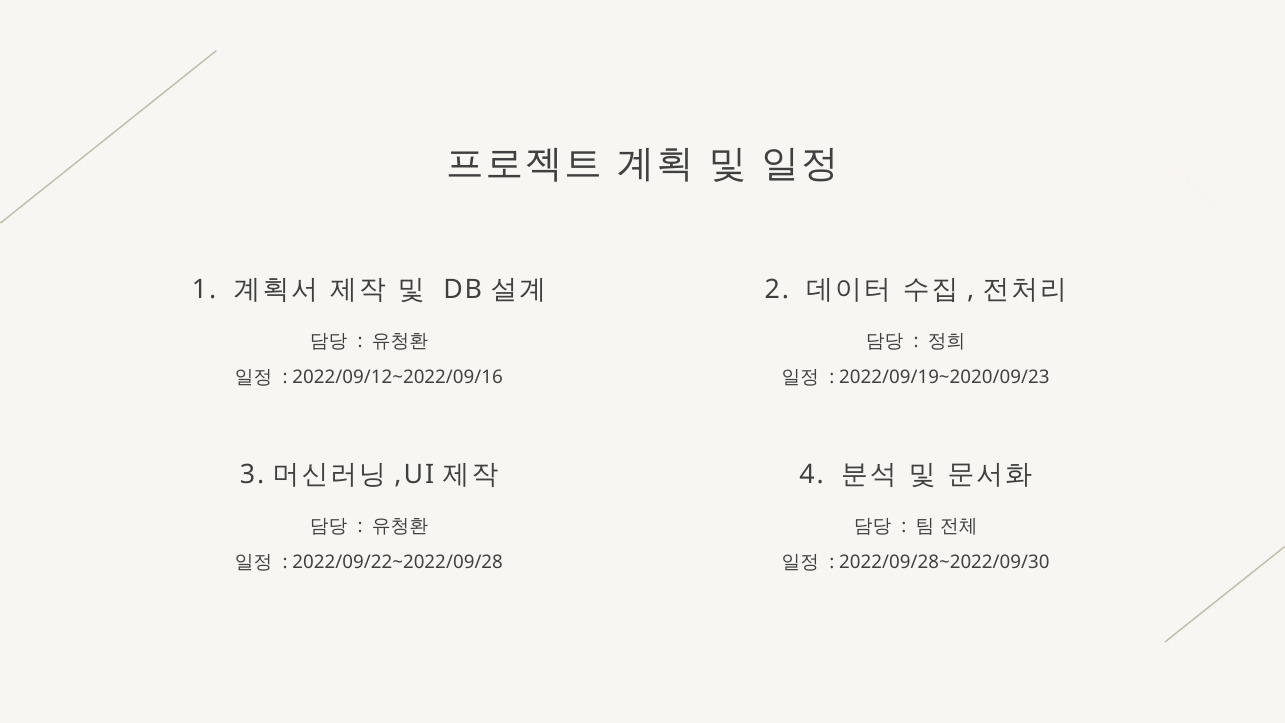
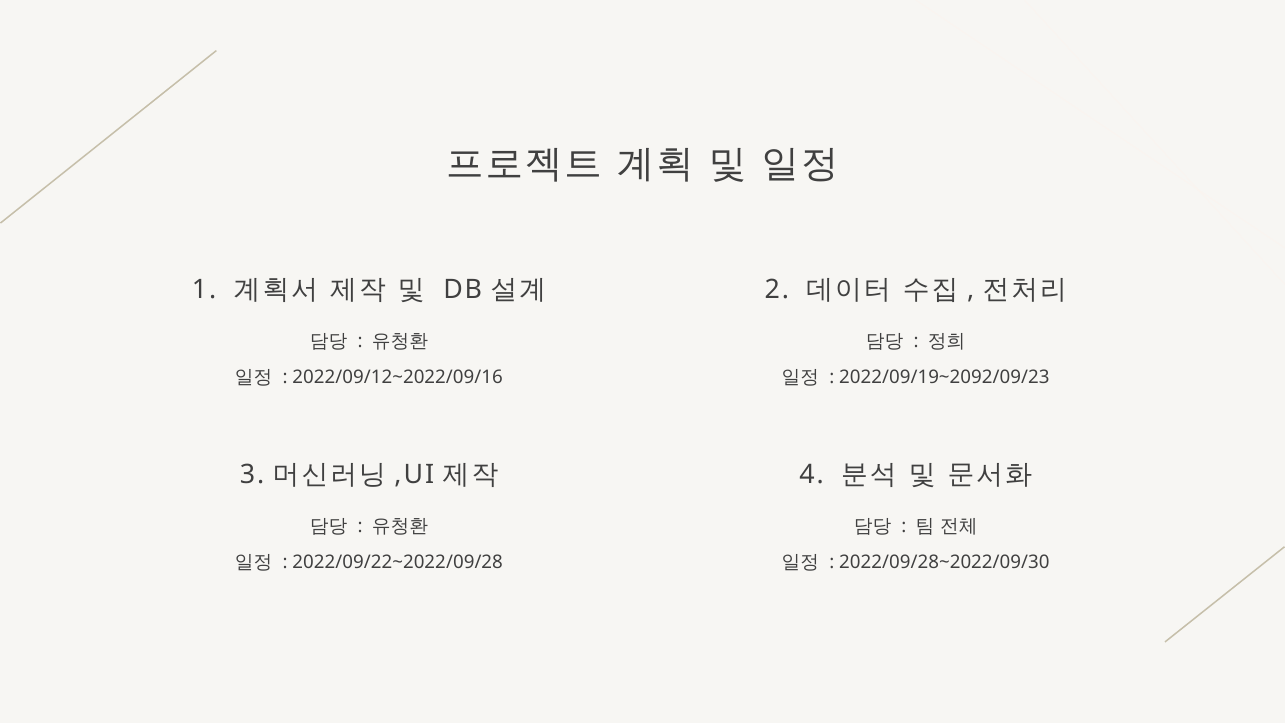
2022/09/19~2020/09/23: 2022/09/19~2020/09/23 -> 2022/09/19~2092/09/23 (944, 377)
